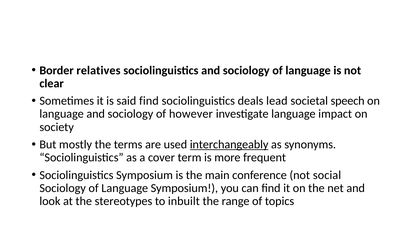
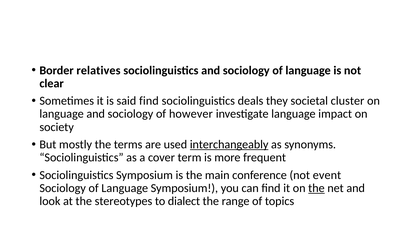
lead: lead -> they (277, 101)
speech: speech -> cluster (348, 101)
social: social -> event (327, 175)
the underline: none -> present (316, 188)
inbuilt: inbuilt -> dialect (184, 201)
